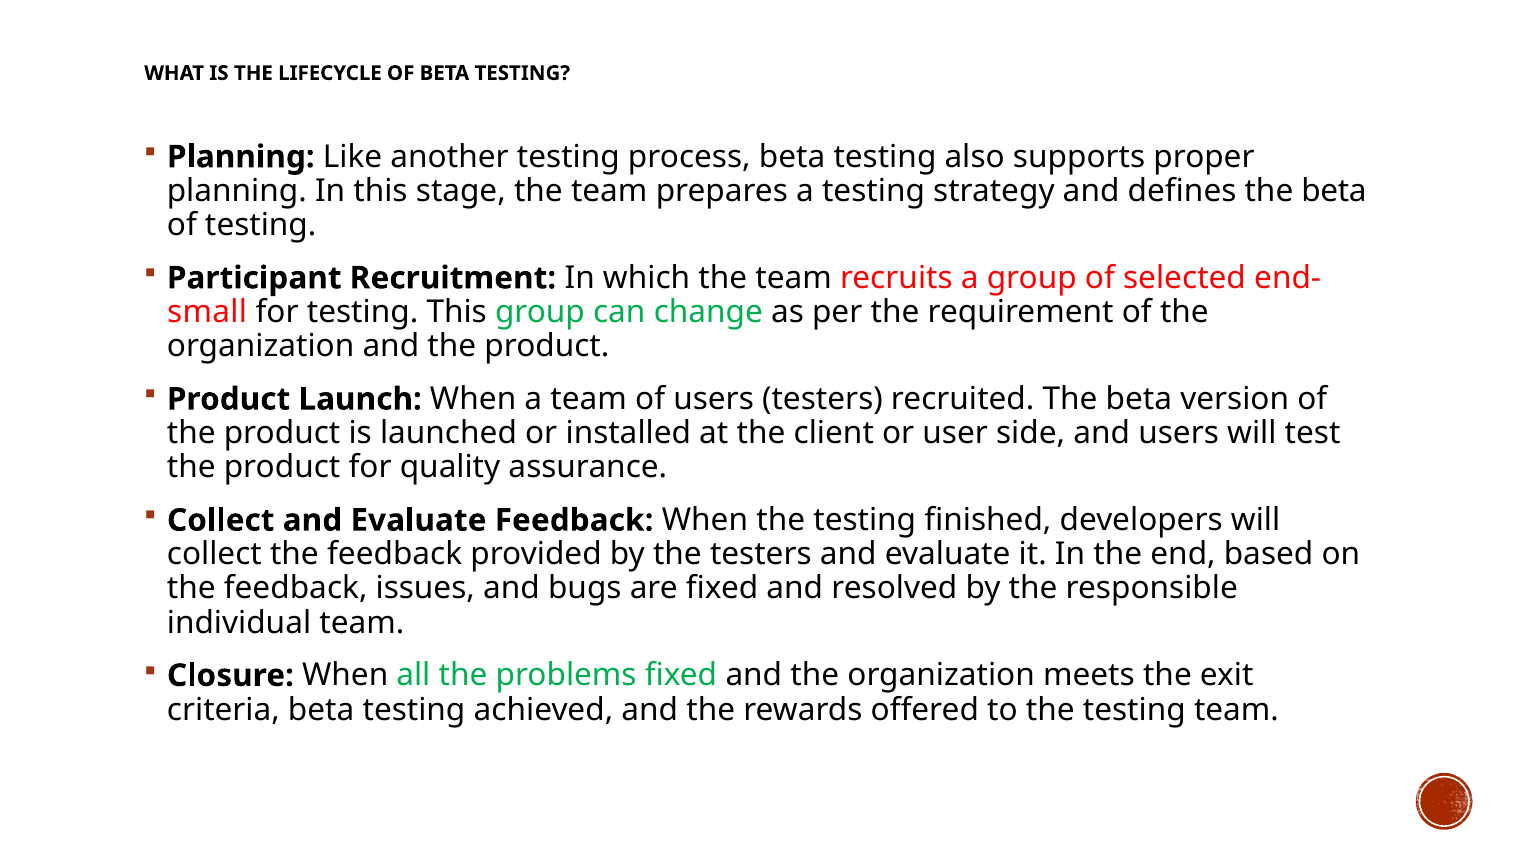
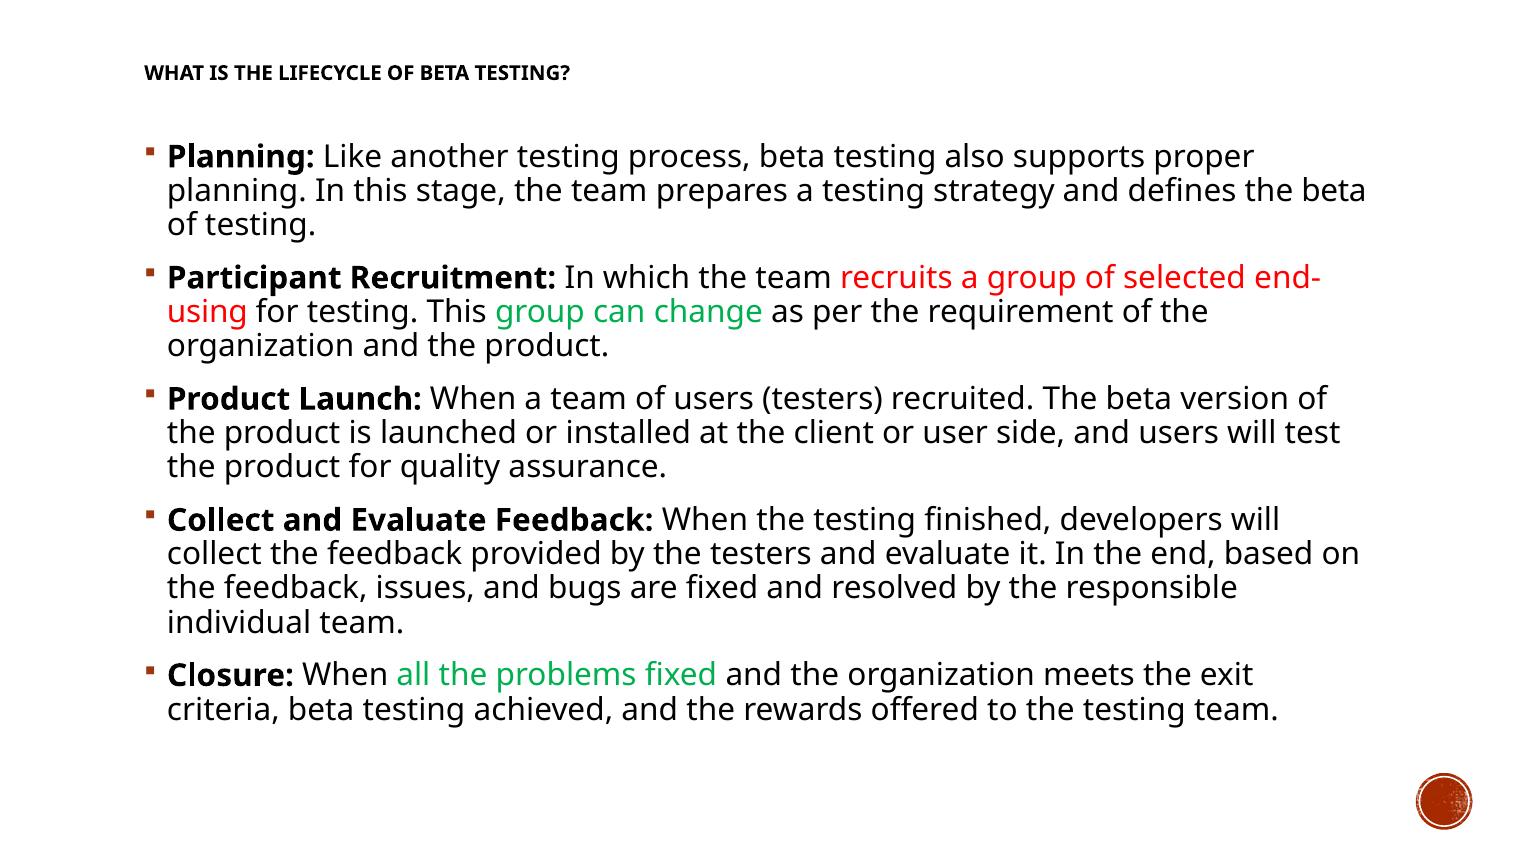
small: small -> using (207, 312)
